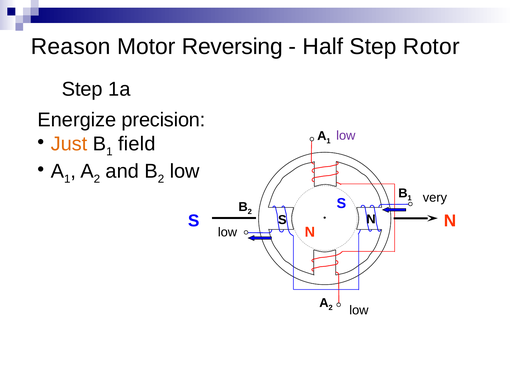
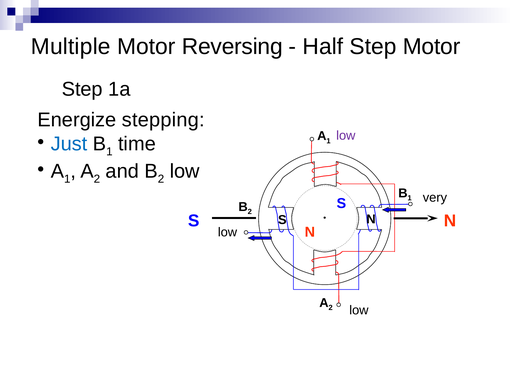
Reason: Reason -> Multiple (71, 47)
Step Rotor: Rotor -> Motor (432, 47)
precision: precision -> stepping (163, 120)
Just colour: orange -> blue (69, 144)
field: field -> time (137, 144)
